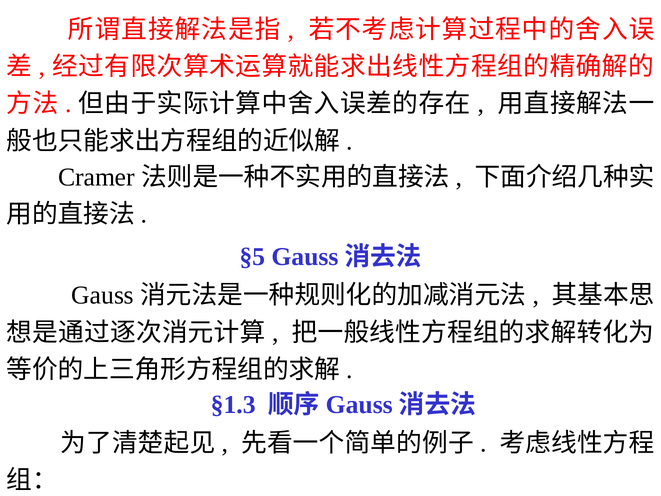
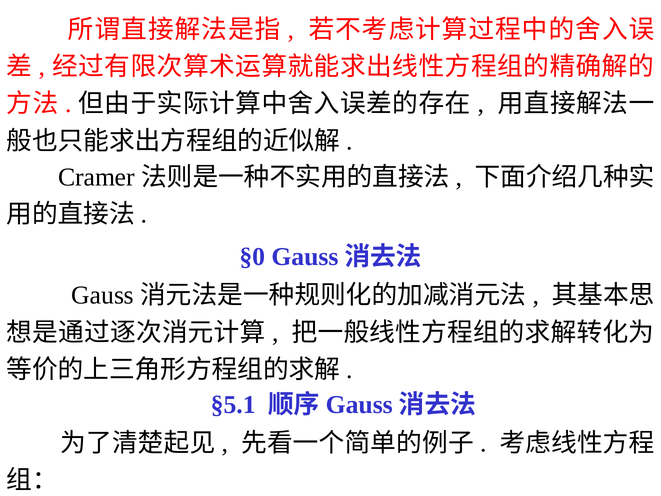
§5: §5 -> §0 (252, 257)
§1.3: §1.3 -> §5.1 (233, 405)
